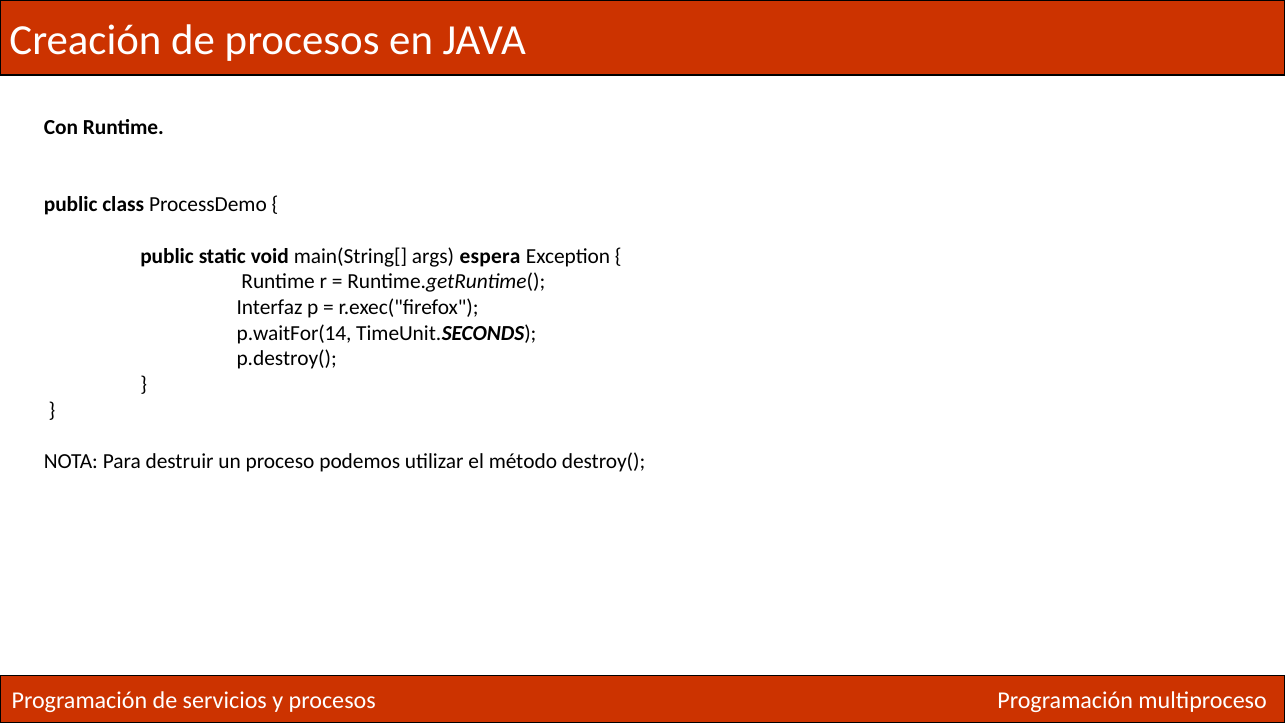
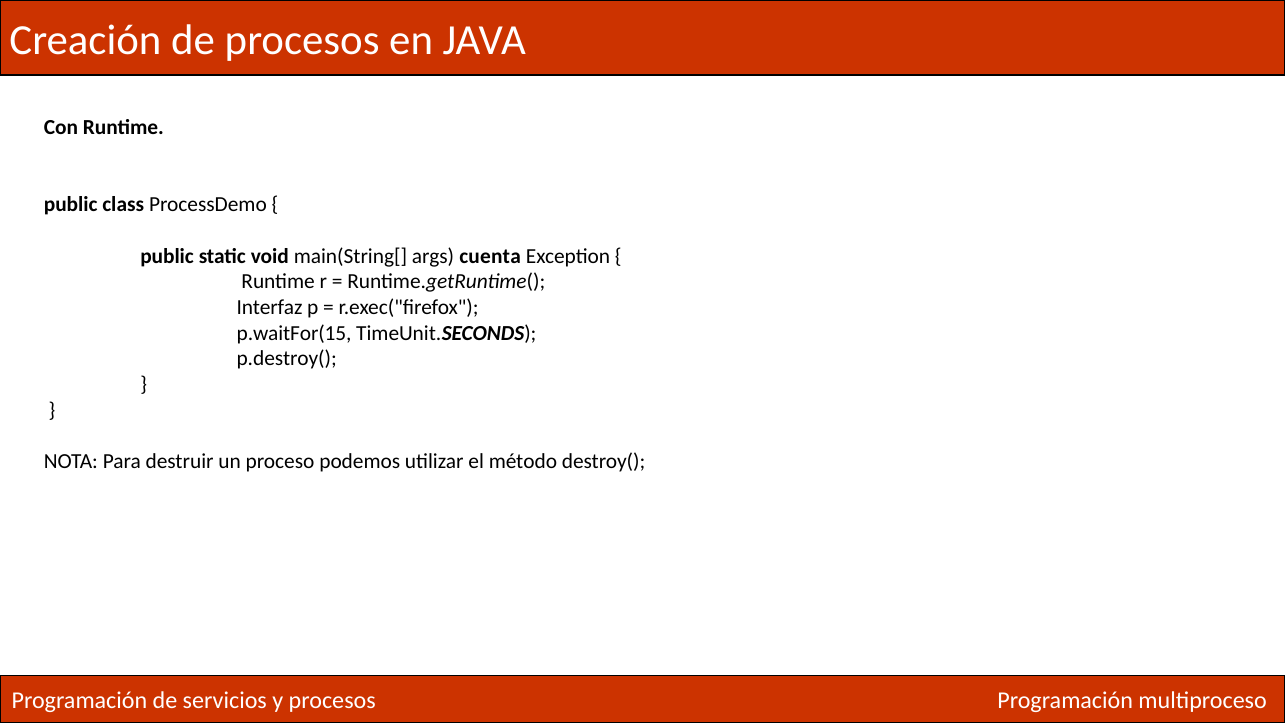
espera: espera -> cuenta (490, 256)
p.waitFor(14: p.waitFor(14 -> p.waitFor(15 (294, 333)
